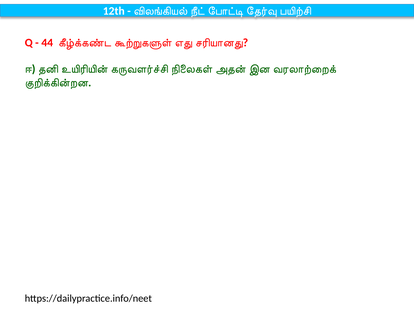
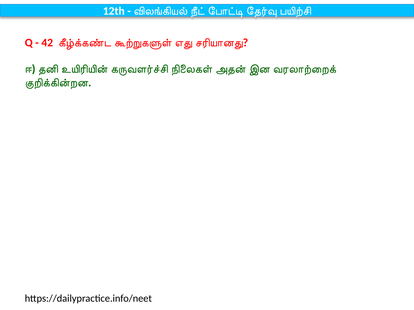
44: 44 -> 42 (47, 43)
